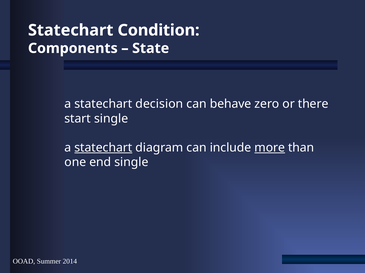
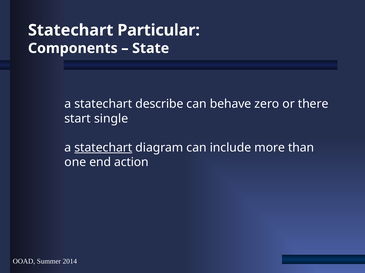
Condition: Condition -> Particular (159, 30)
decision: decision -> describe (159, 104)
more underline: present -> none (270, 148)
end single: single -> action (131, 163)
